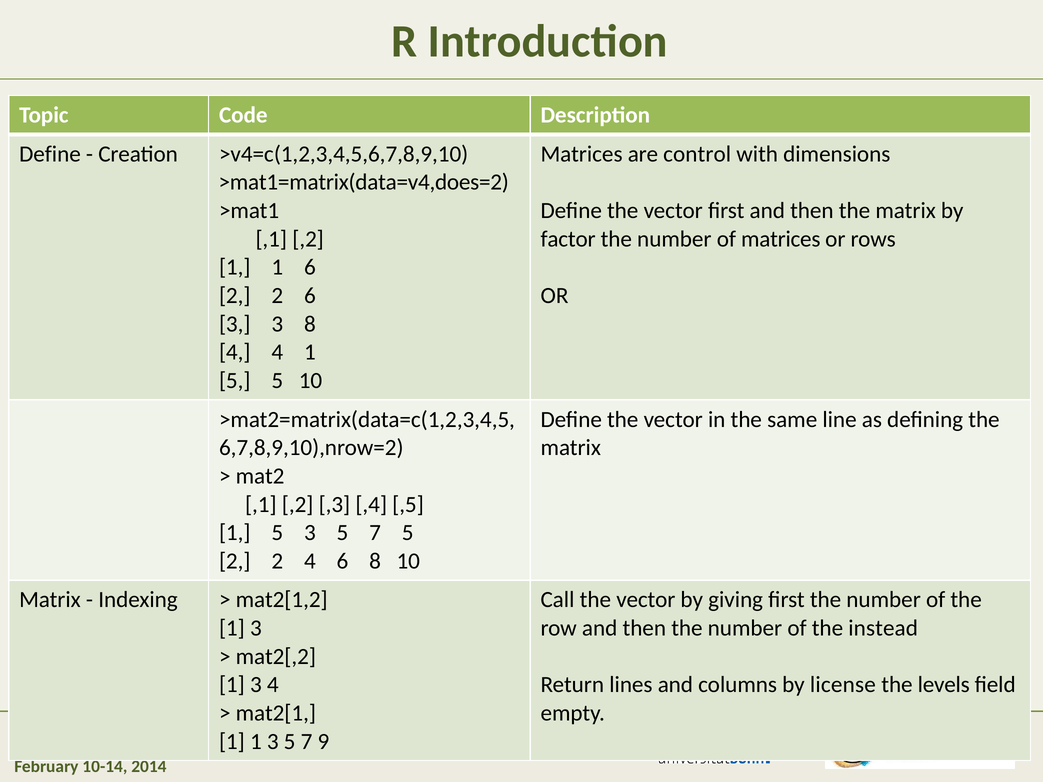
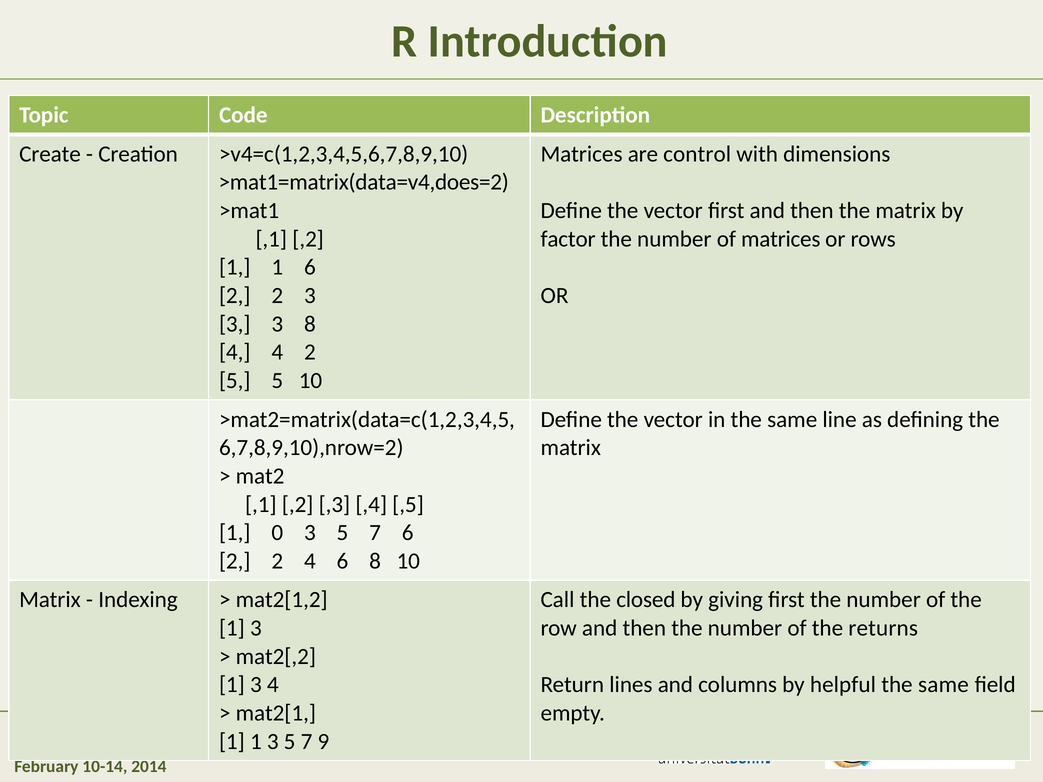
Define: Define -> Create (50, 154)
2 6: 6 -> 3 (310, 296)
4 1: 1 -> 2 (310, 352)
5: 5 -> 0 (277, 533)
7 5: 5 -> 6 (408, 533)
Call the vector: vector -> closed (646, 600)
instead: instead -> returns (883, 628)
license: license -> helpful (843, 685)
levels: levels -> same (943, 685)
